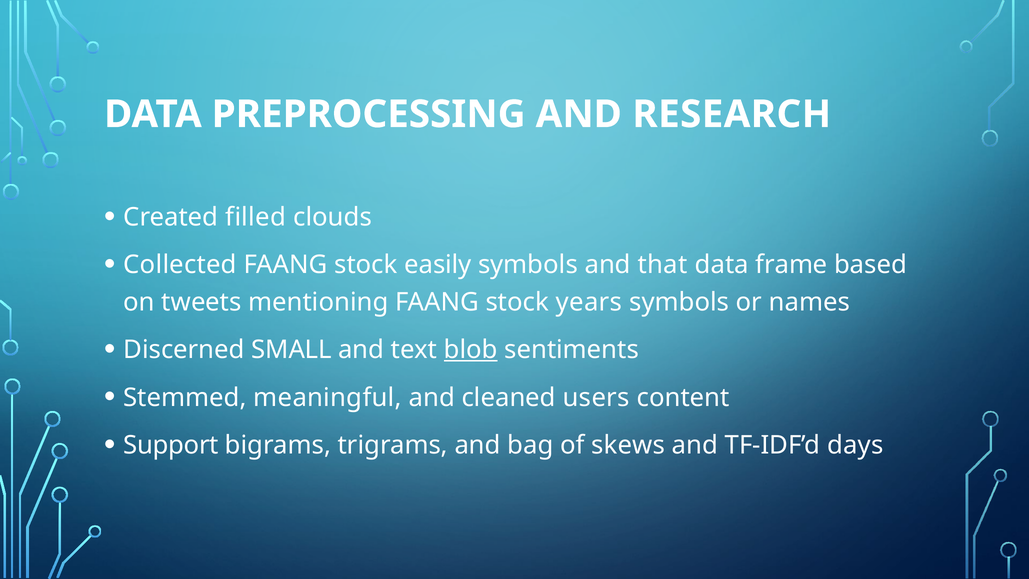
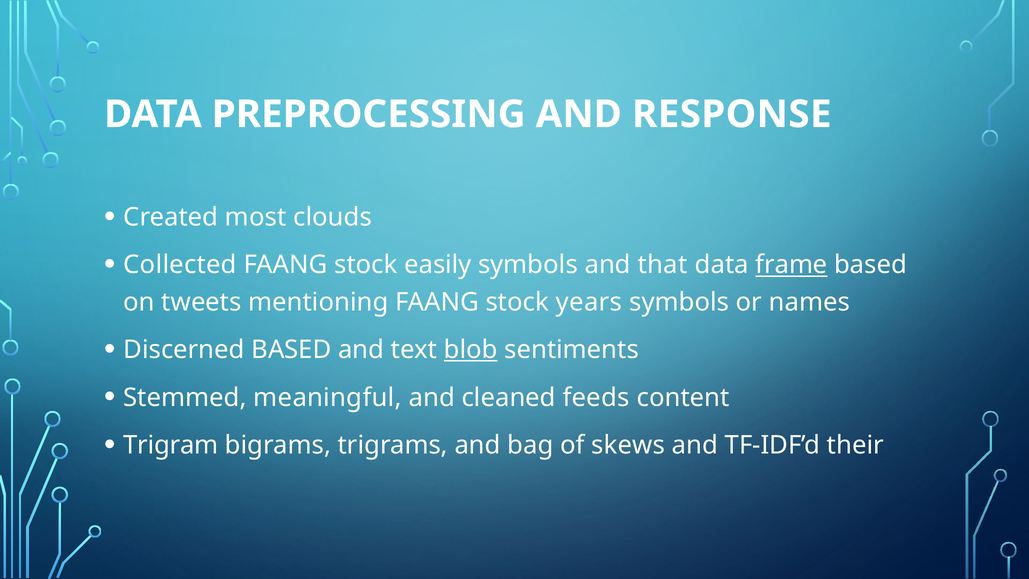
RESEARCH: RESEARCH -> RESPONSE (732, 114)
filled: filled -> most (256, 217)
frame underline: none -> present (791, 265)
Discerned SMALL: SMALL -> BASED (291, 350)
users: users -> feeds (596, 397)
Support: Support -> Trigram (171, 445)
days: days -> their (856, 445)
